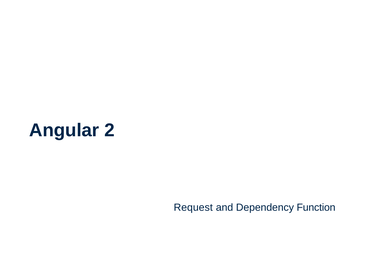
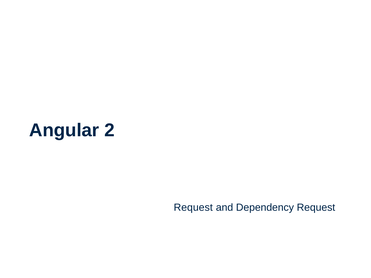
Dependency Function: Function -> Request (316, 208)
